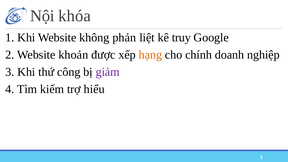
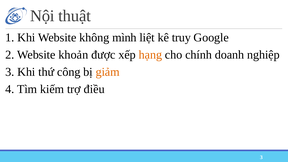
khóa: khóa -> thuật (75, 16)
phản: phản -> mình (124, 38)
giảm colour: purple -> orange (108, 72)
hiểu: hiểu -> điều (94, 89)
